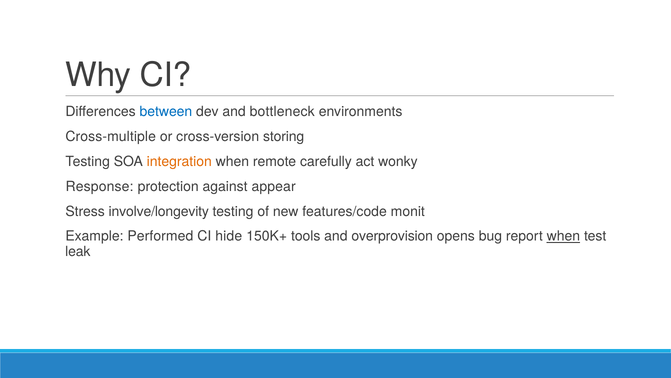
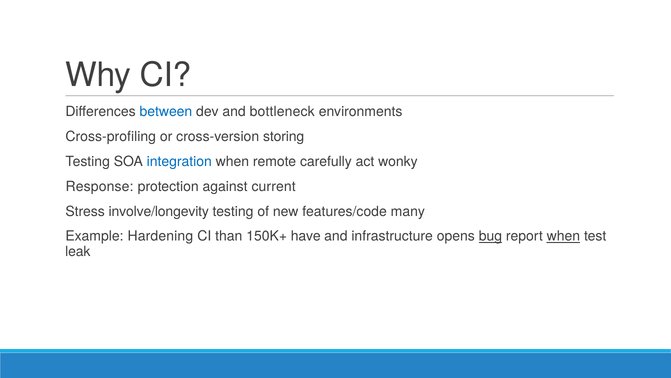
Cross-multiple: Cross-multiple -> Cross-profiling (111, 136)
integration colour: orange -> blue (179, 161)
appear: appear -> current (274, 186)
monit: monit -> many (408, 211)
Performed: Performed -> Hardening (160, 236)
hide: hide -> than (229, 236)
tools: tools -> have (306, 236)
overprovision: overprovision -> infrastructure (392, 236)
bug underline: none -> present (490, 236)
